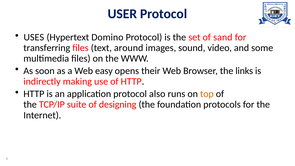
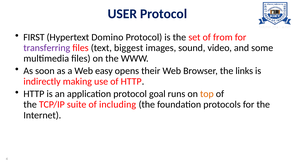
USES: USES -> FIRST (34, 37)
sand: sand -> from (223, 37)
transferring colour: black -> purple (47, 48)
around: around -> biggest (129, 48)
also: also -> goal (157, 94)
designing: designing -> including (118, 104)
